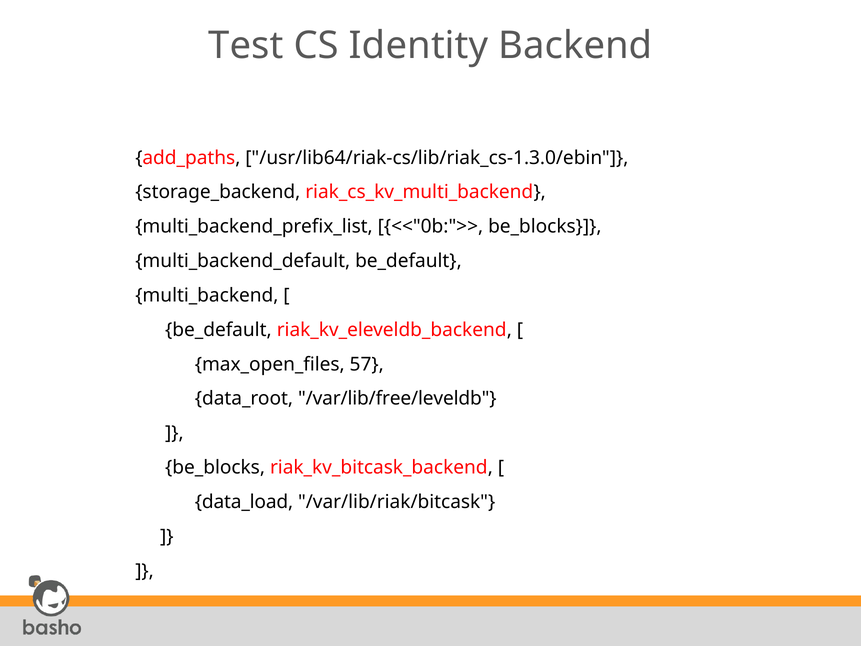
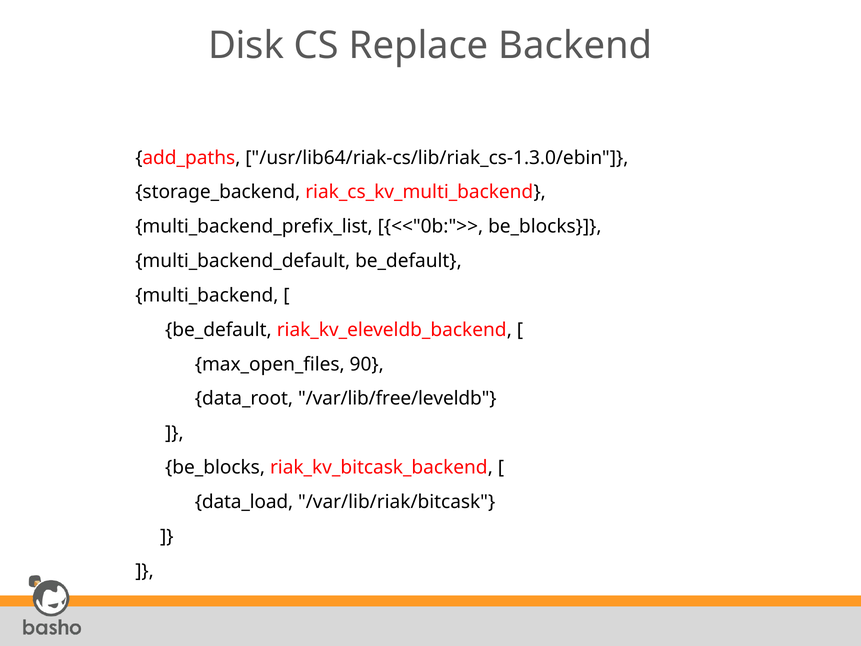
Test: Test -> Disk (246, 46)
Identity: Identity -> Replace (419, 46)
57: 57 -> 90 (367, 364)
